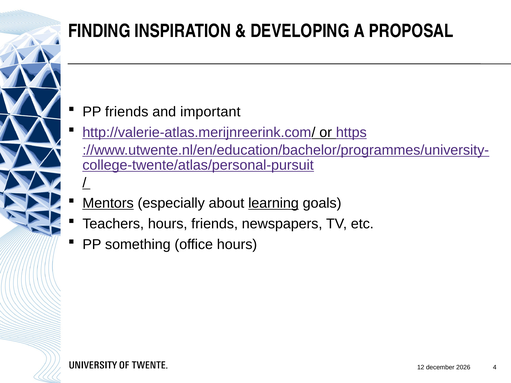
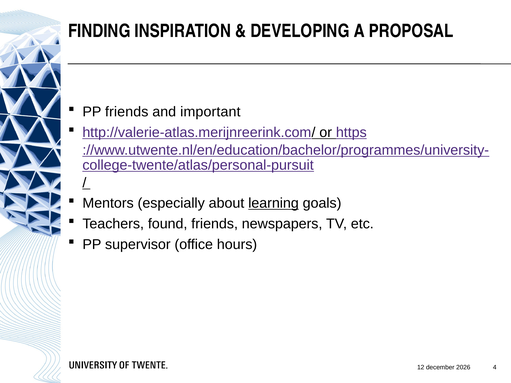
Mentors underline: present -> none (108, 203)
Teachers hours: hours -> found (168, 224)
something: something -> supervisor (138, 245)
